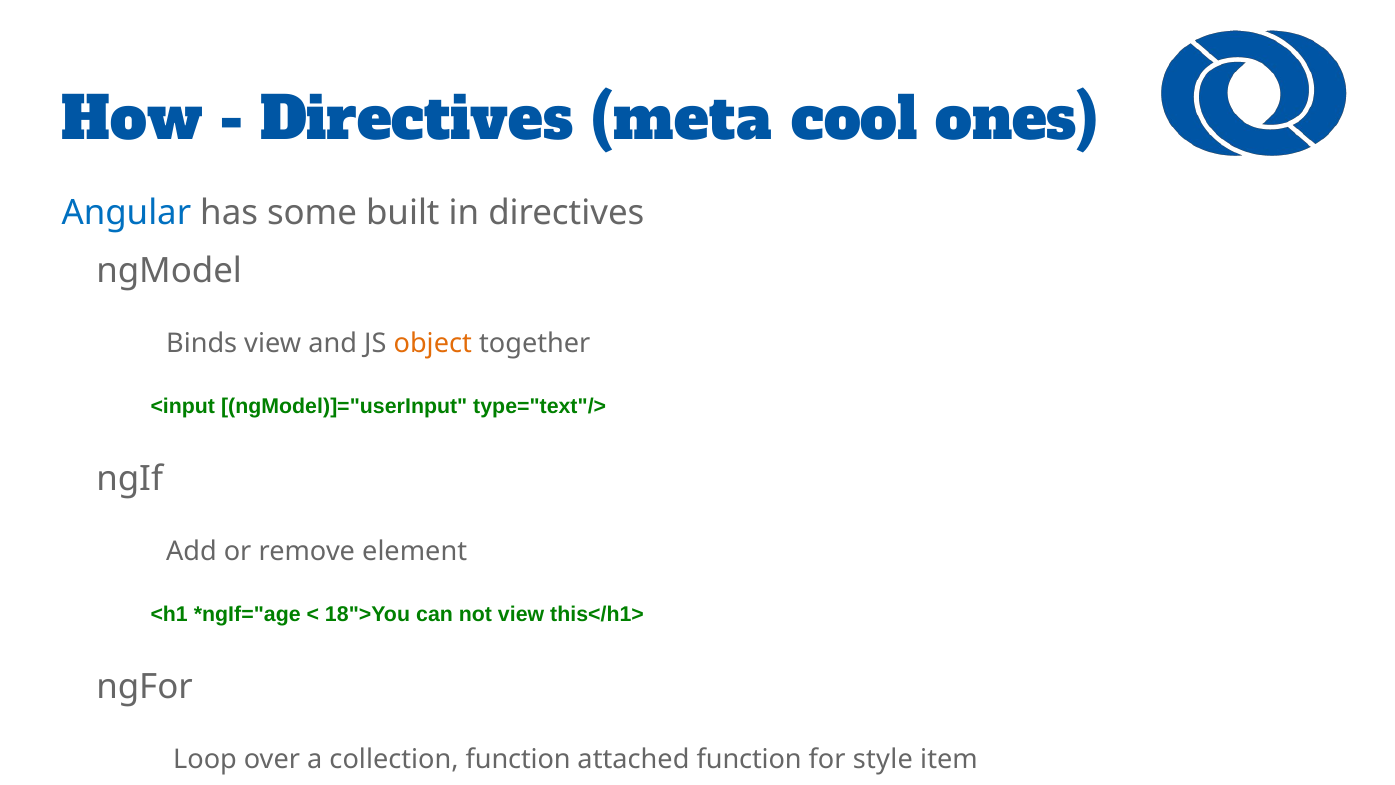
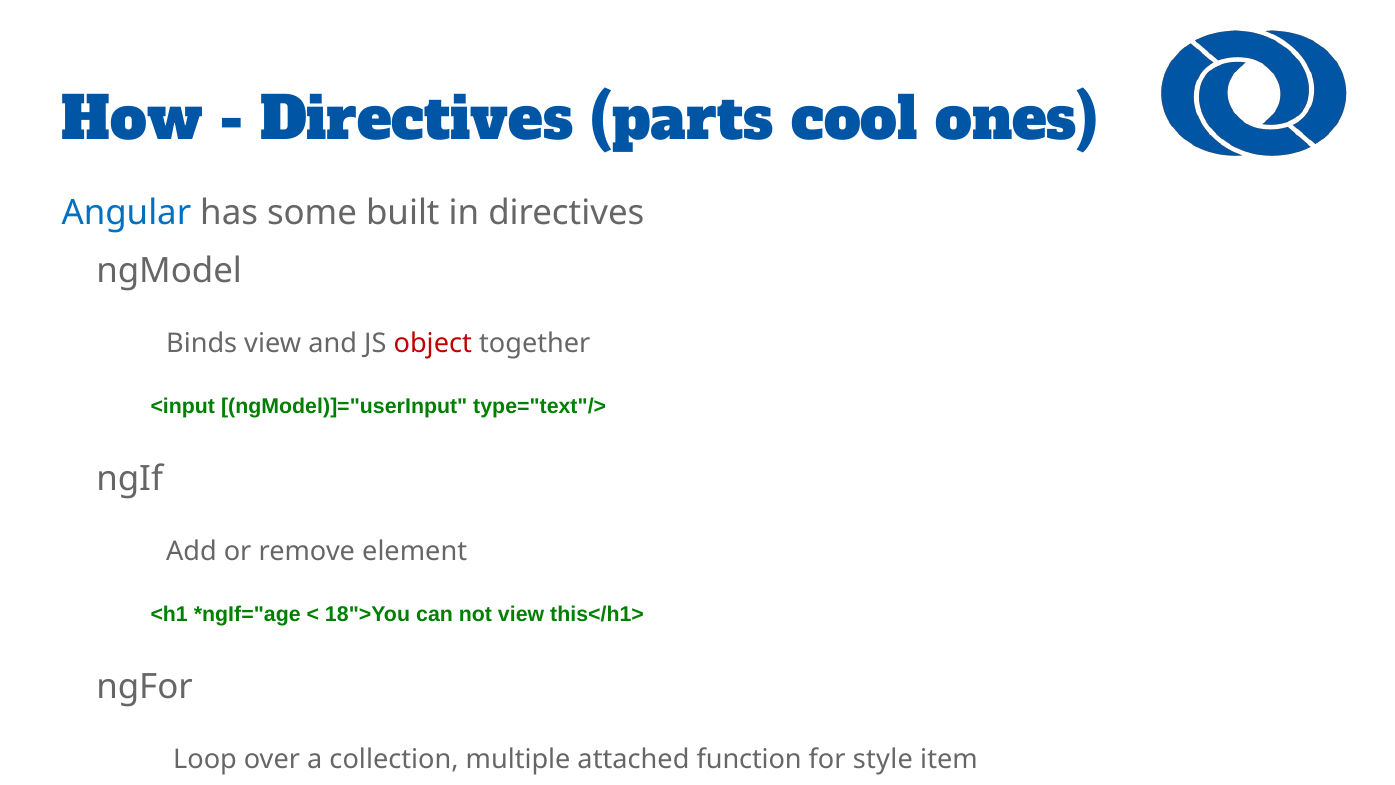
meta: meta -> parts (682, 121)
object colour: orange -> red (433, 343)
collection function: function -> multiple (518, 759)
